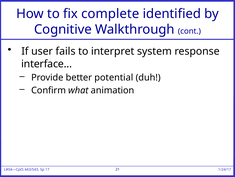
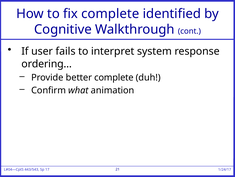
interface…: interface… -> ordering… (47, 64)
better potential: potential -> complete (114, 77)
